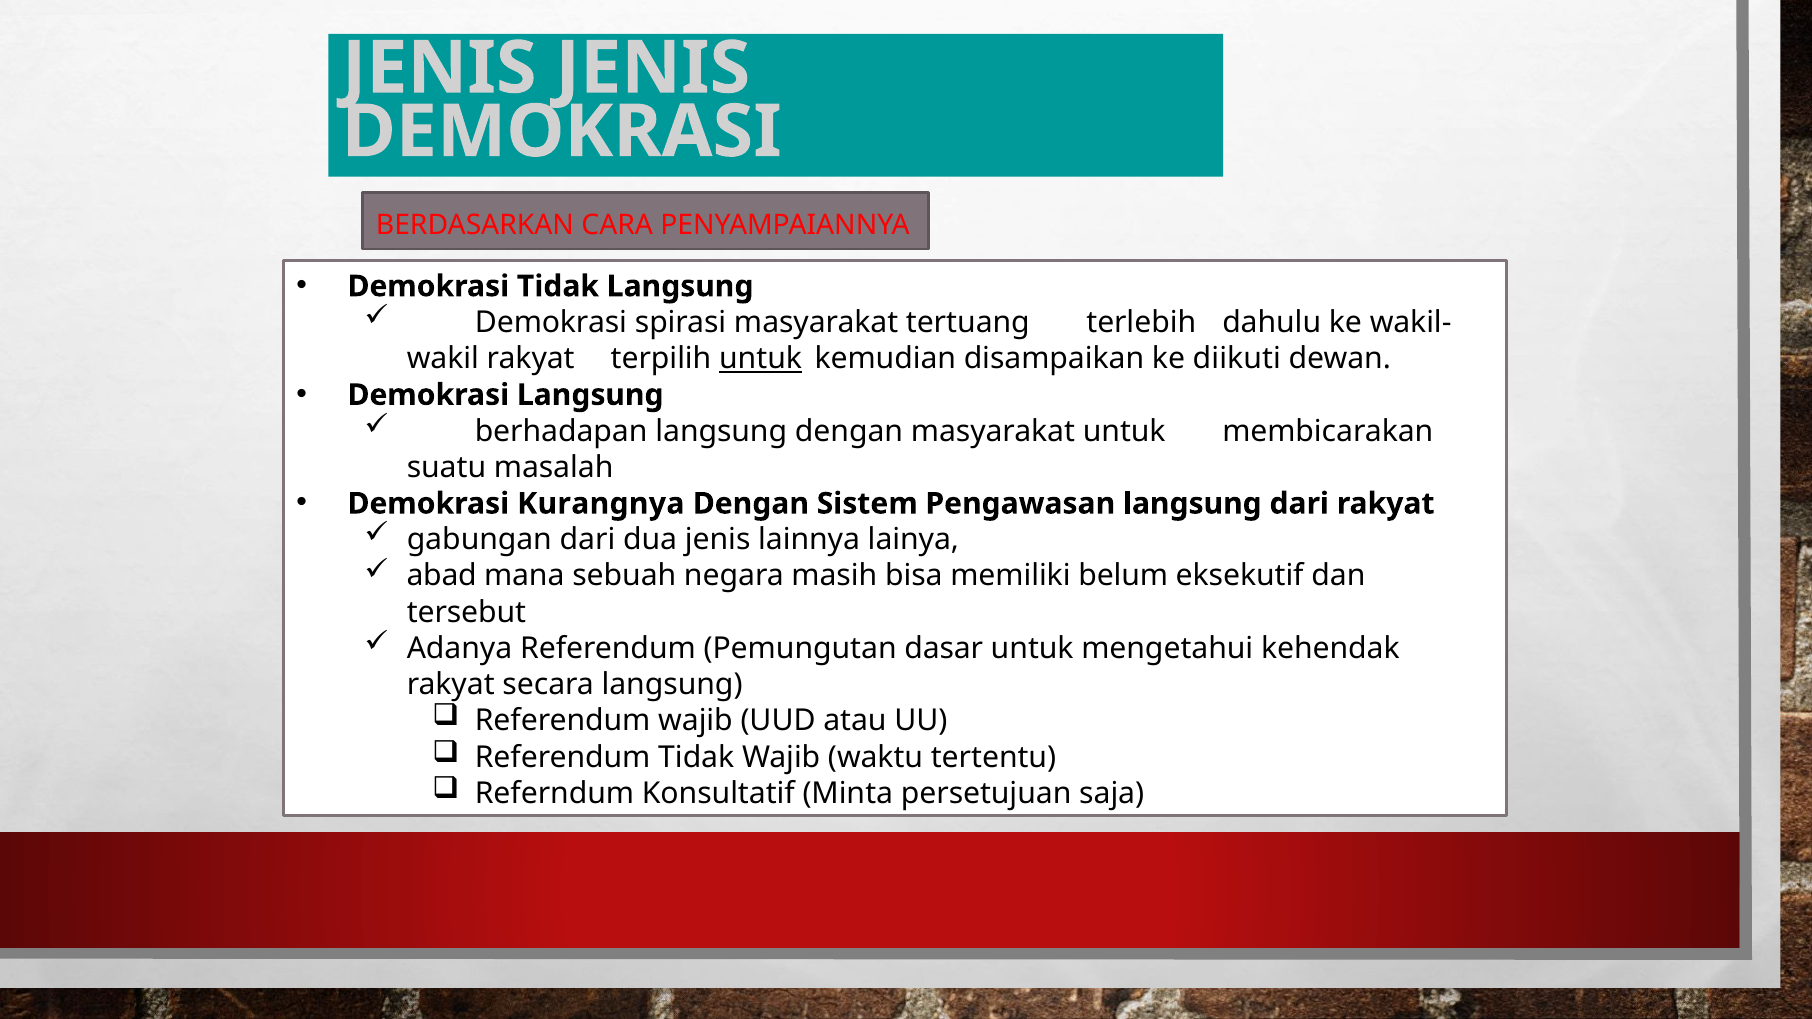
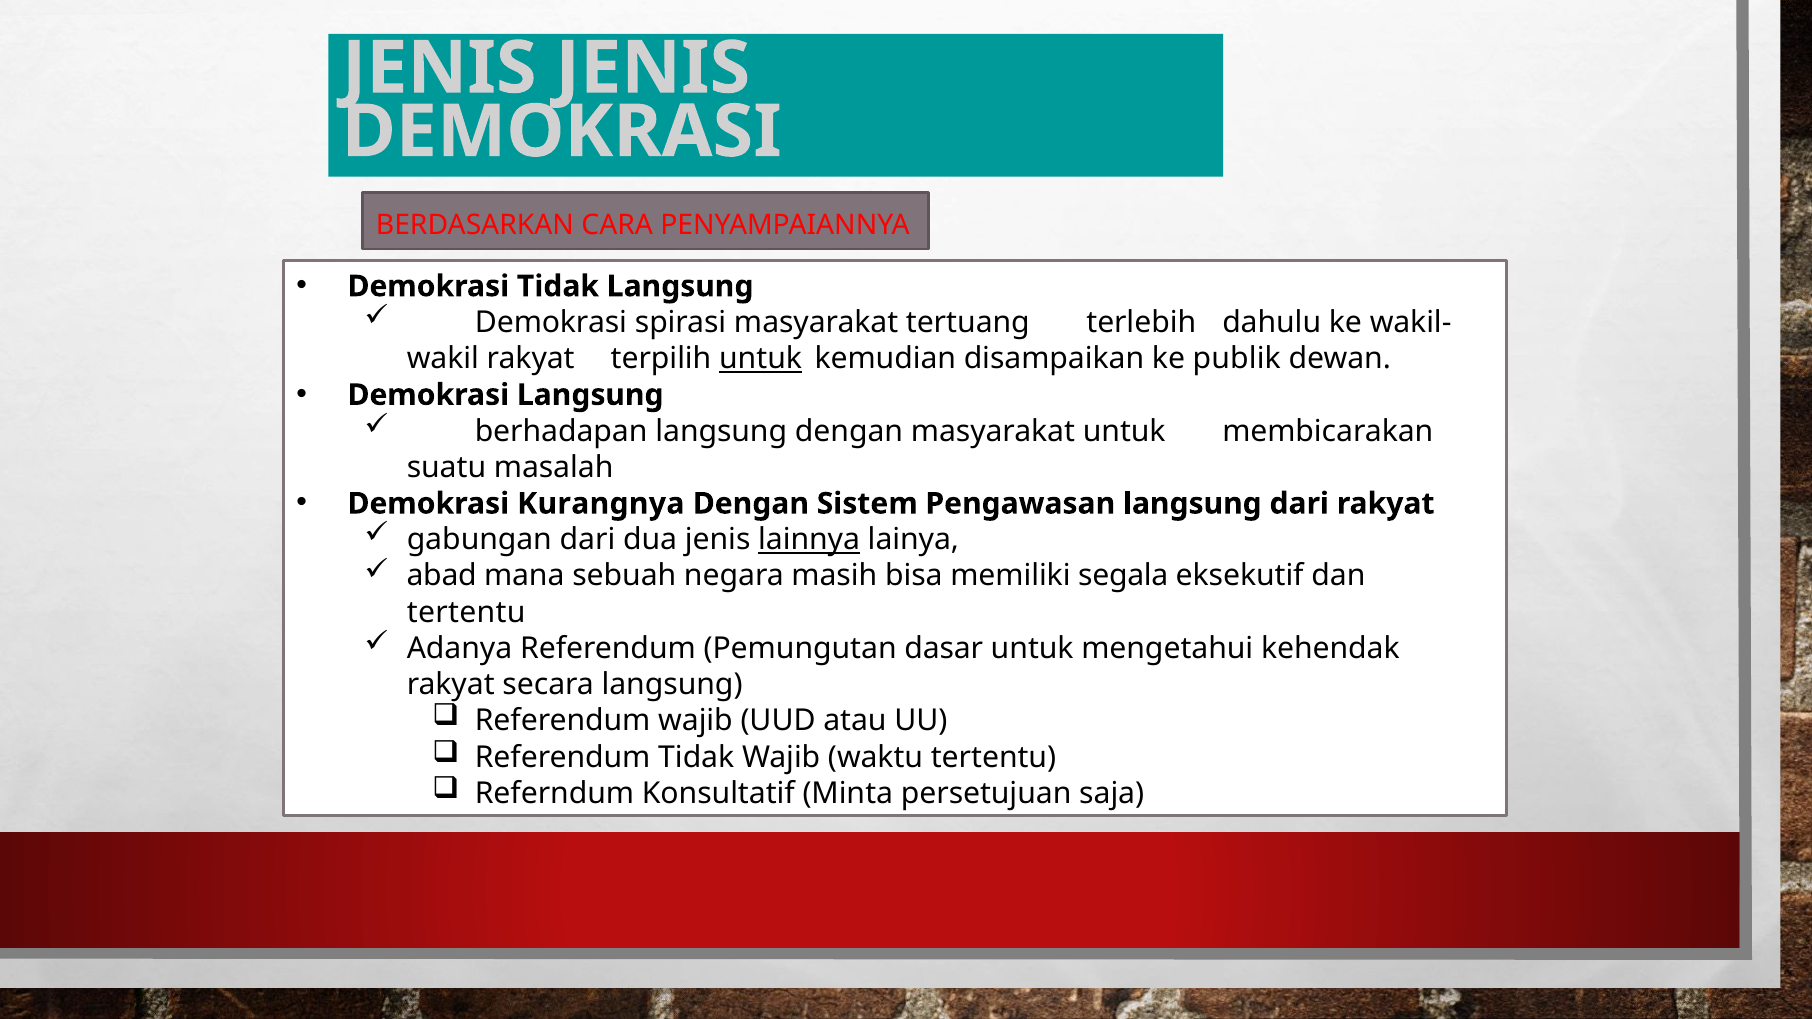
diikuti: diikuti -> publik (1237, 359)
lainnya underline: none -> present (809, 540)
belum: belum -> segala (1123, 576)
tersebut: tersebut -> tertentu (466, 612)
